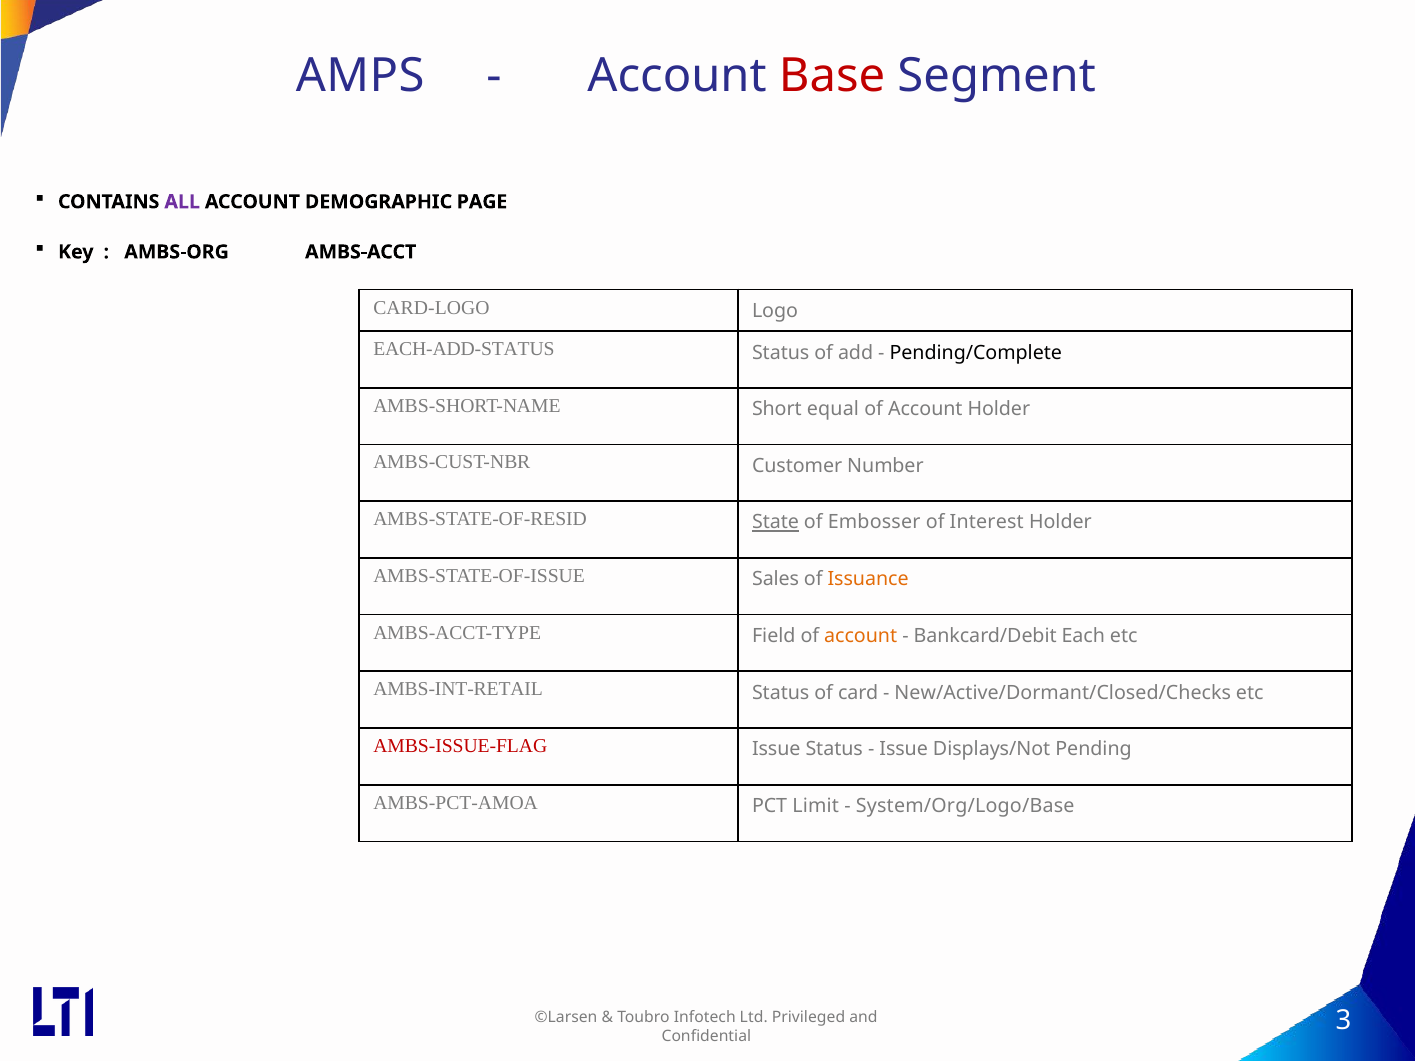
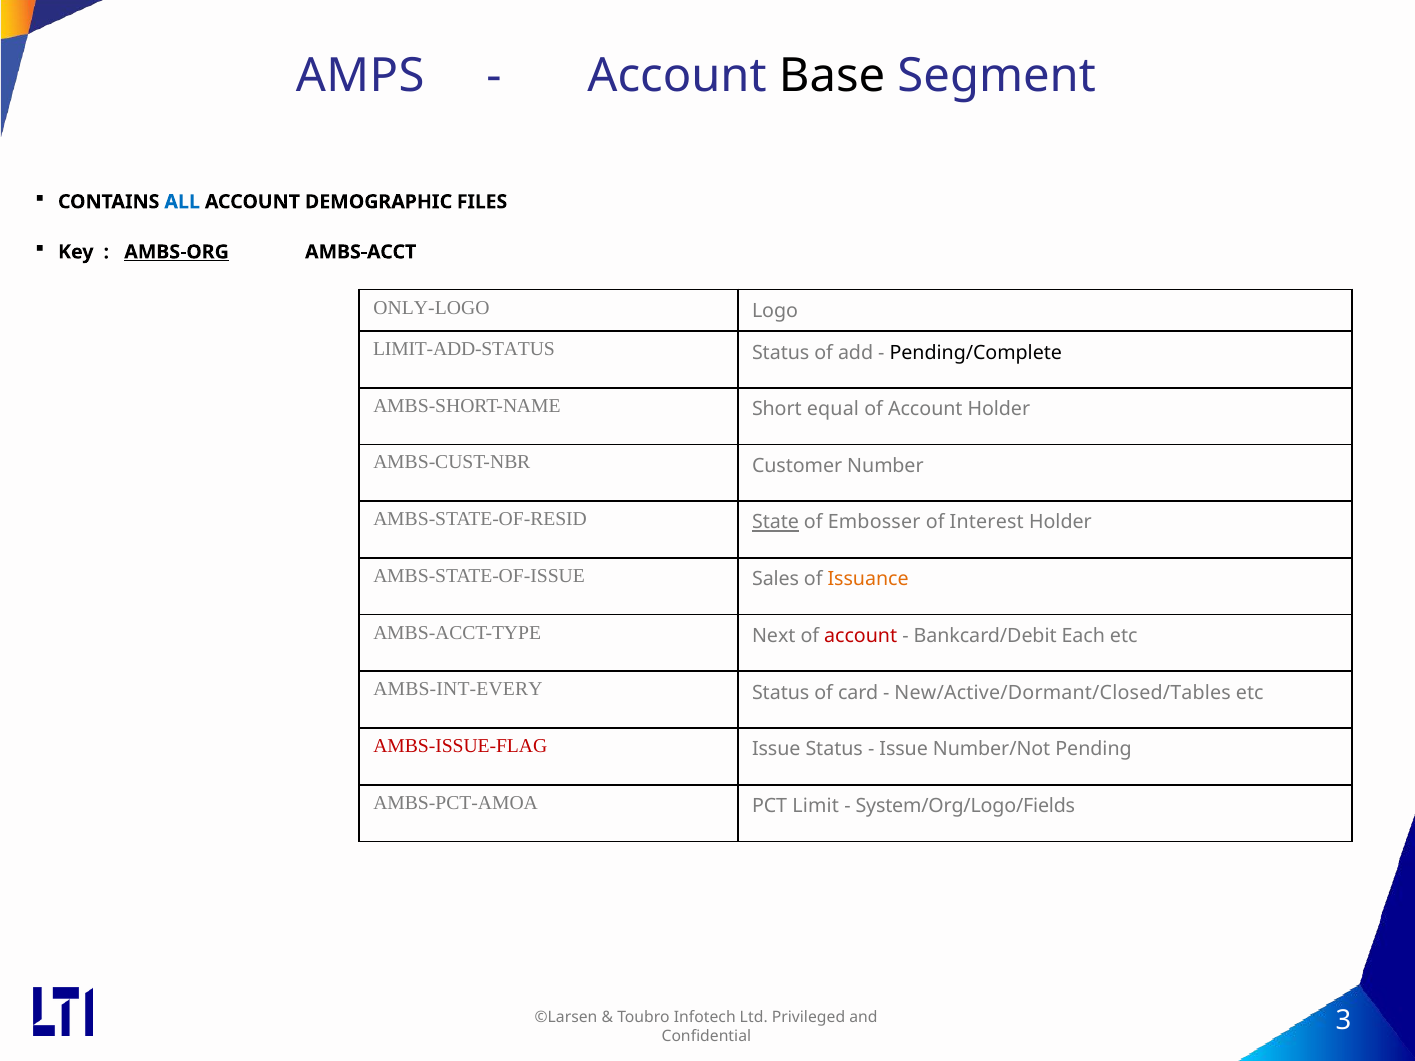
Base colour: red -> black (832, 76)
ALL colour: purple -> blue (182, 202)
PAGE: PAGE -> FILES (482, 202)
AMBS-ORG underline: none -> present (177, 252)
CARD-LOGO: CARD-LOGO -> ONLY-LOGO (431, 308)
EACH-ADD-STATUS: EACH-ADD-STATUS -> LIMIT-ADD-STATUS (464, 349)
Field: Field -> Next (774, 636)
account colour: orange -> red (861, 636)
AMBS-INT-RETAIL: AMBS-INT-RETAIL -> AMBS-INT-EVERY (458, 689)
New/Active/Dormant/Closed/Checks: New/Active/Dormant/Closed/Checks -> New/Active/Dormant/Closed/Tables (1063, 693)
Displays/Not: Displays/Not -> Number/Not (992, 750)
System/Org/Logo/Base: System/Org/Logo/Base -> System/Org/Logo/Fields (965, 807)
